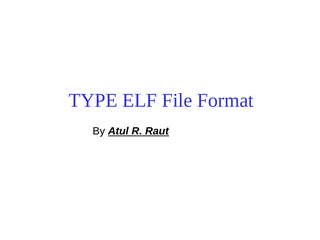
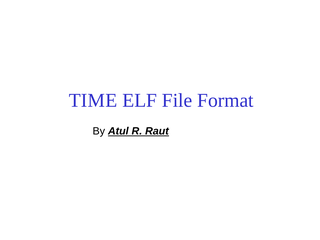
TYPE: TYPE -> TIME (93, 100)
